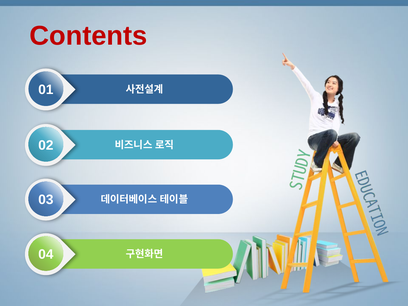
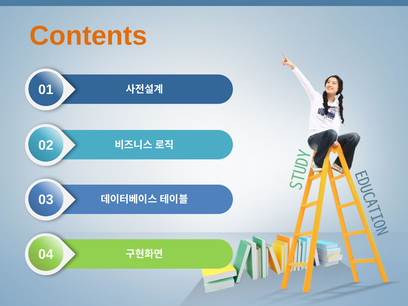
Contents colour: red -> orange (88, 36)
